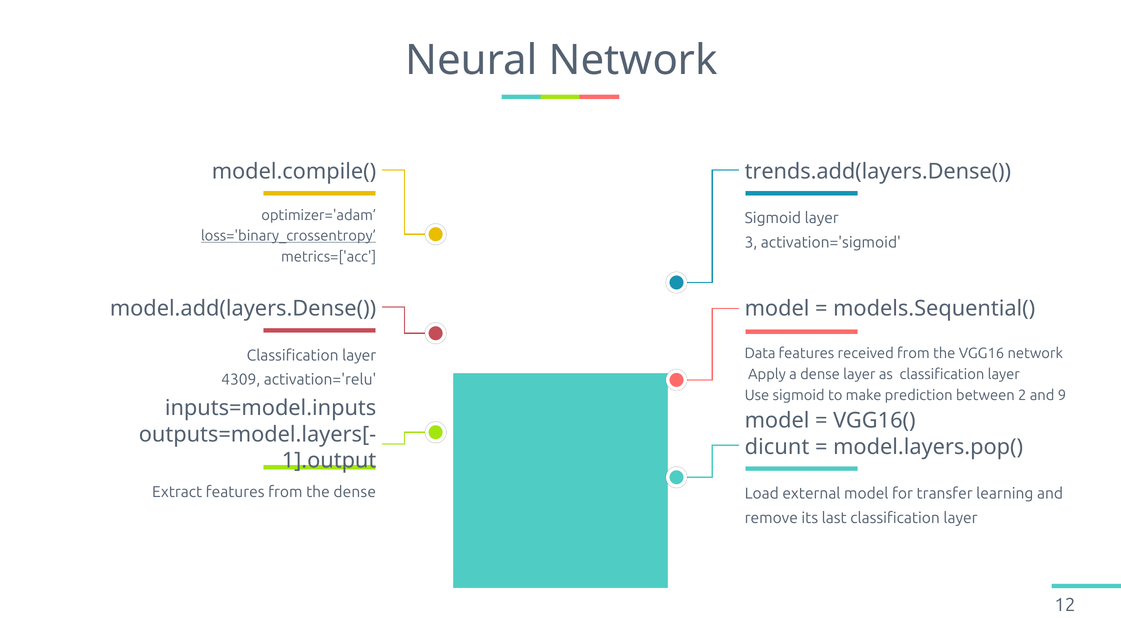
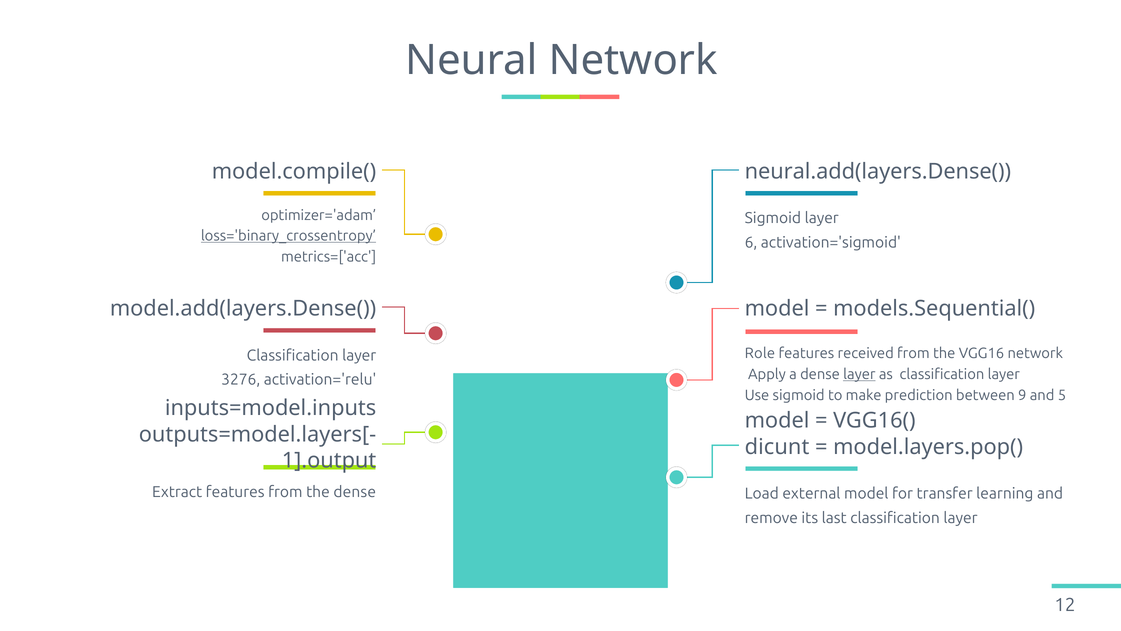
trends.add(layers.Dense(: trends.add(layers.Dense( -> neural.add(layers.Dense( (878, 171)
3: 3 -> 6 (751, 242)
Data: Data -> Role (760, 353)
layer underline: none -> present (859, 374)
4309: 4309 -> 3276 (241, 379)
2: 2 -> 9 (1022, 395)
9: 9 -> 5 (1062, 395)
